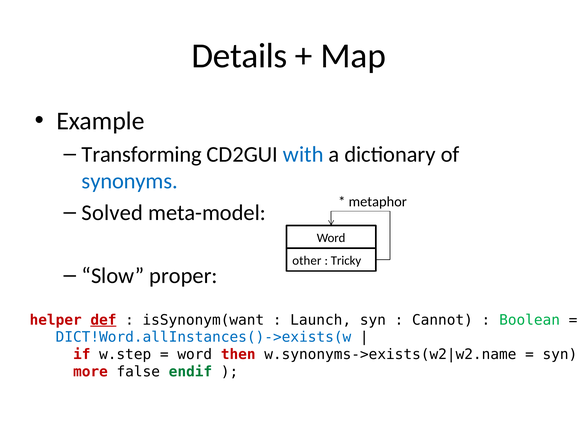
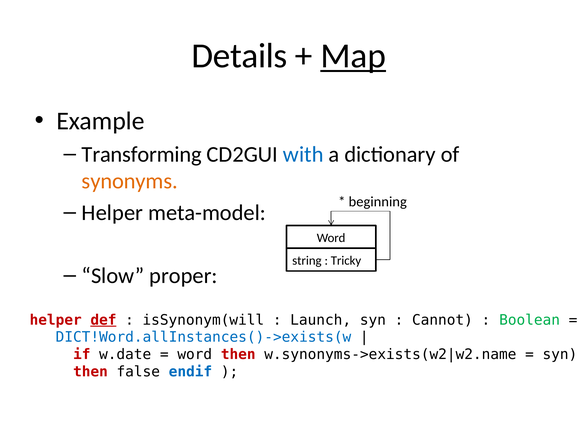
Map underline: none -> present (353, 56)
synonyms colour: blue -> orange (130, 181)
metaphor: metaphor -> beginning (378, 202)
Solved: Solved -> Helper (112, 213)
other: other -> string (307, 261)
isSynonym(want: isSynonym(want -> isSynonym(will (203, 320)
w.step: w.step -> w.date (125, 355)
more: more -> then (90, 372)
endif colour: green -> blue (190, 372)
